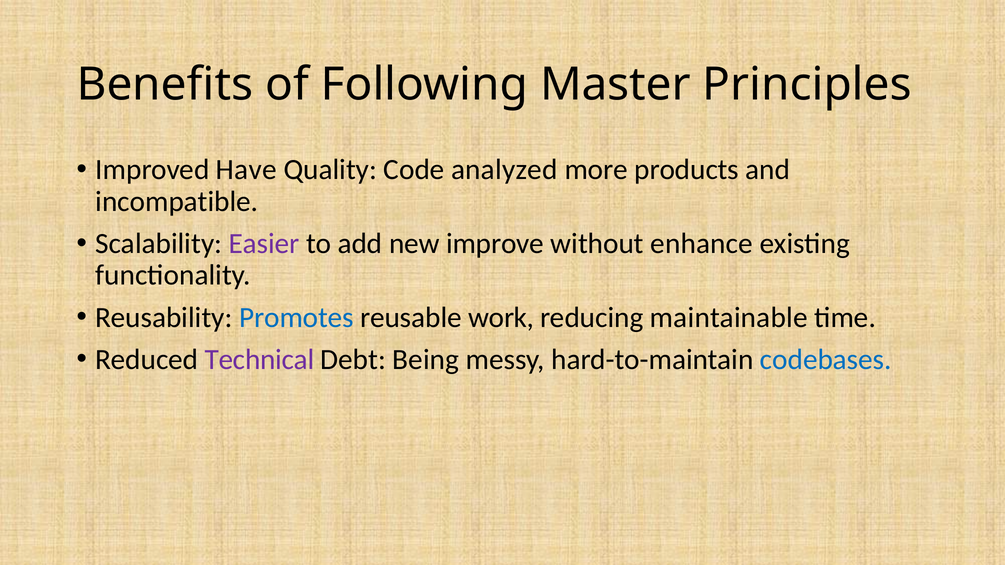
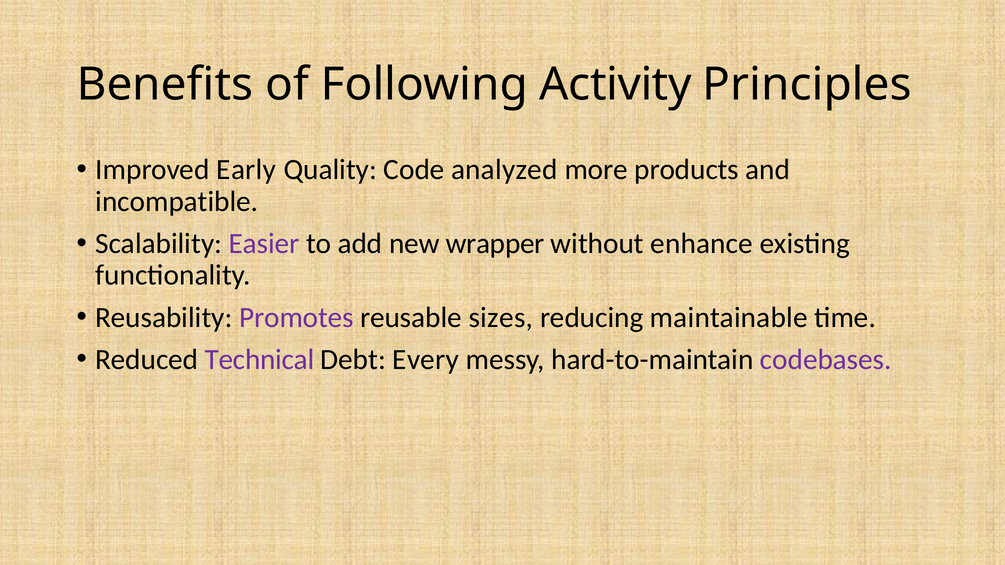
Master: Master -> Activity (615, 84)
Have: Have -> Early (246, 170)
improve: improve -> wrapper (495, 244)
Promotes colour: blue -> purple (296, 318)
work: work -> sizes (501, 318)
Being: Being -> Every (426, 360)
codebases colour: blue -> purple (826, 360)
